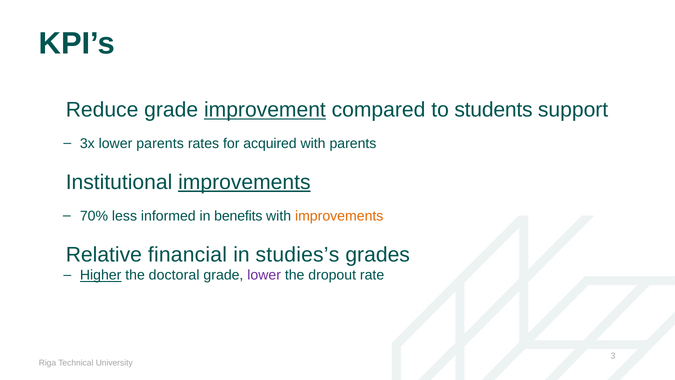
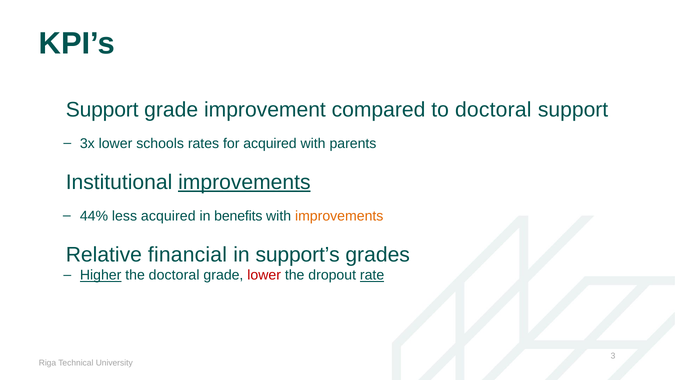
Reduce: Reduce -> Support (102, 110)
improvement underline: present -> none (265, 110)
to students: students -> doctoral (493, 110)
lower parents: parents -> schools (160, 143)
70%: 70% -> 44% (94, 216)
less informed: informed -> acquired (168, 216)
studies’s: studies’s -> support’s (298, 254)
lower colour: purple -> red (264, 275)
rate underline: none -> present (372, 275)
